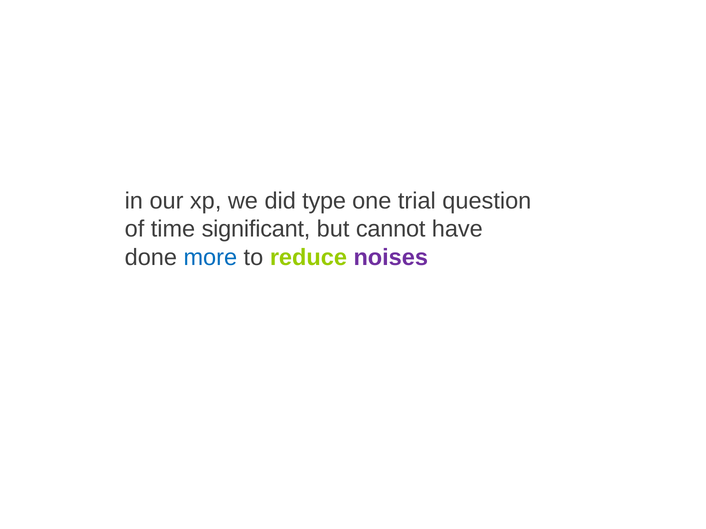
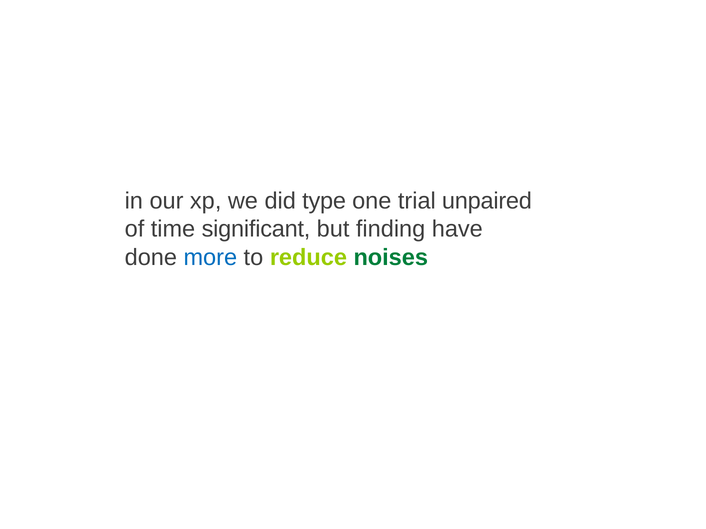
question: question -> unpaired (487, 201)
cannot: cannot -> finding (391, 229)
noises colour: purple -> green (391, 258)
